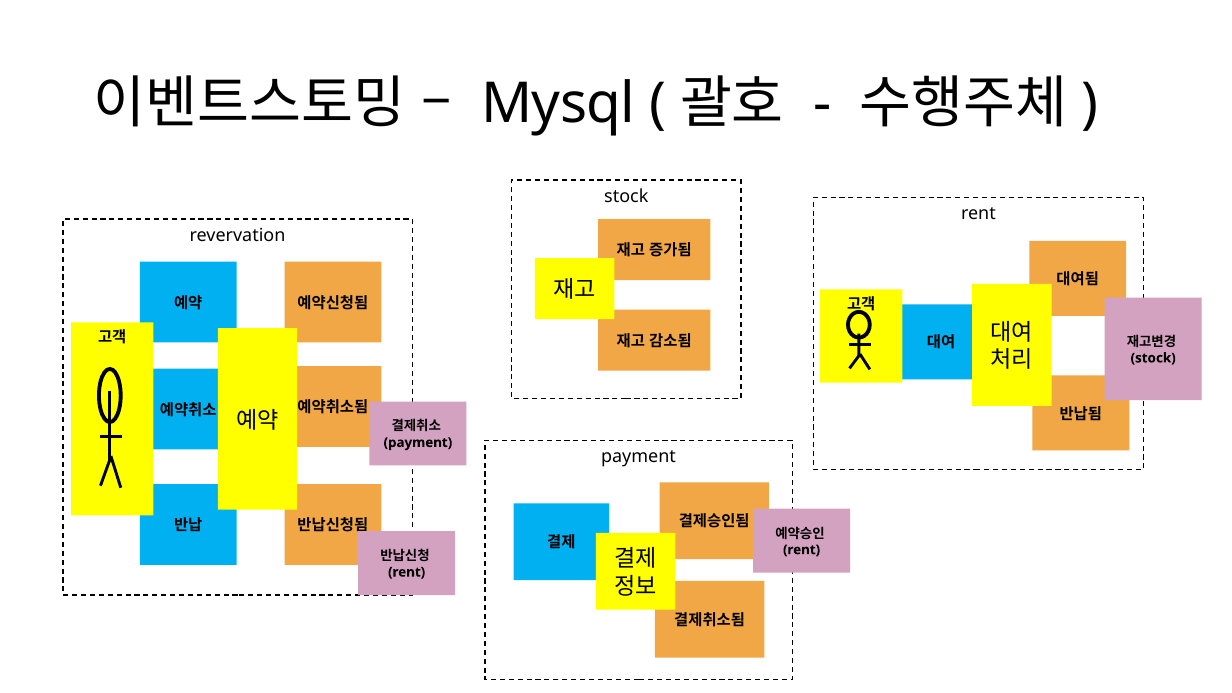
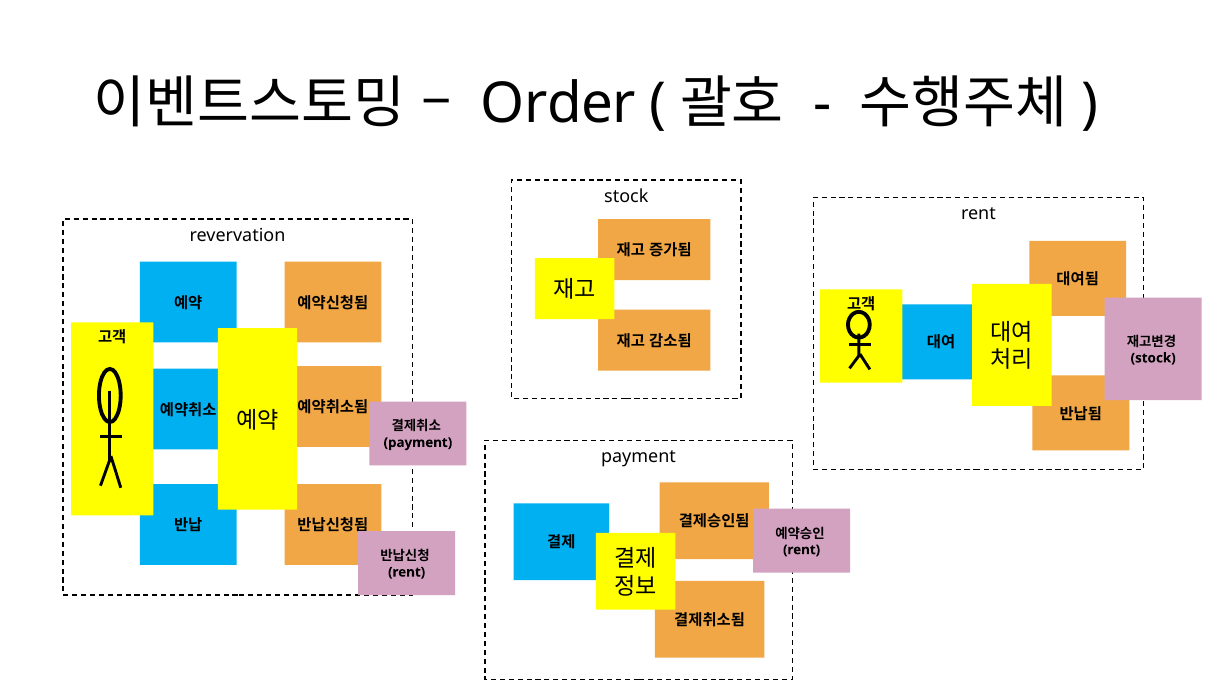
Mysql: Mysql -> Order (558, 103)
